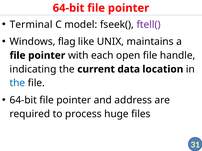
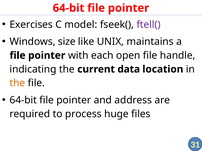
Terminal: Terminal -> Exercises (31, 25)
flag: flag -> size (67, 42)
the colour: blue -> orange (17, 83)
